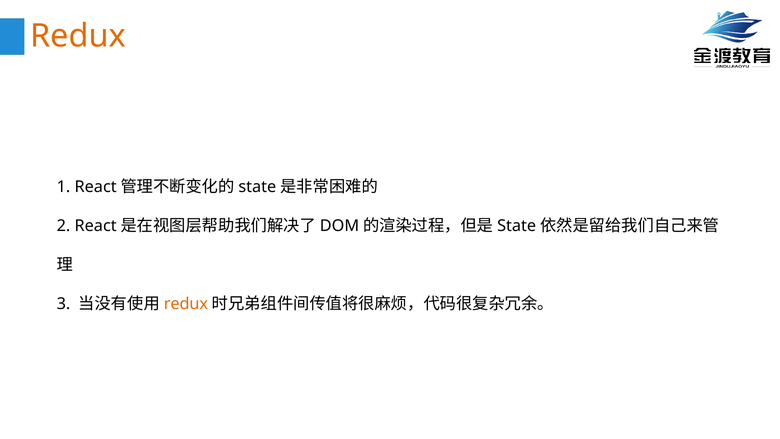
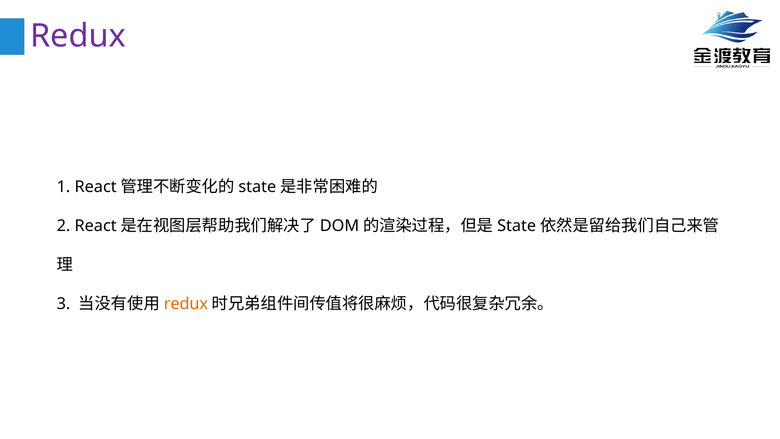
Redux colour: orange -> purple (78, 36)
